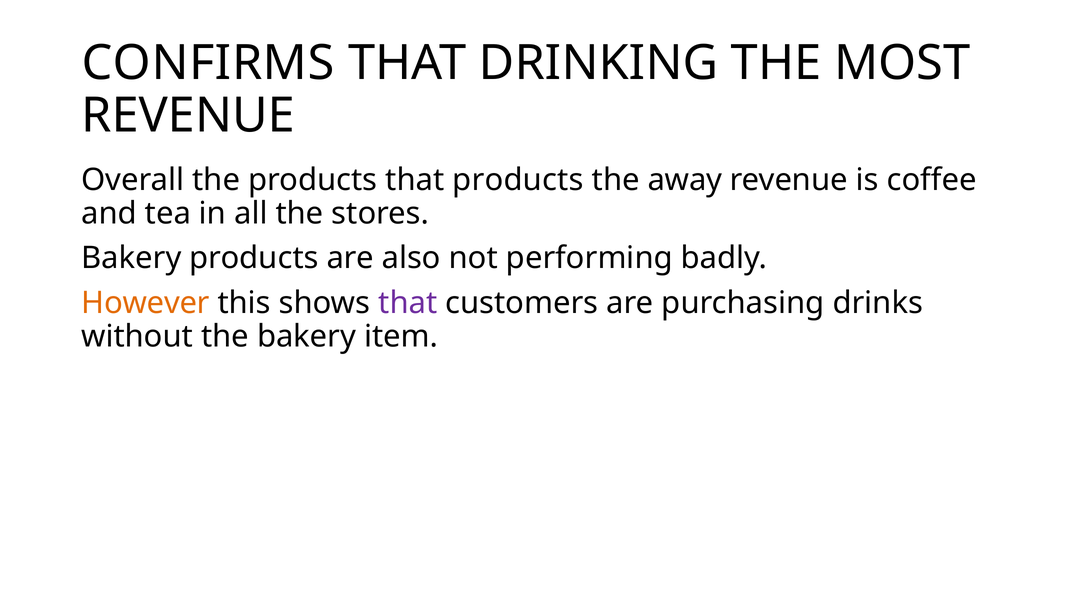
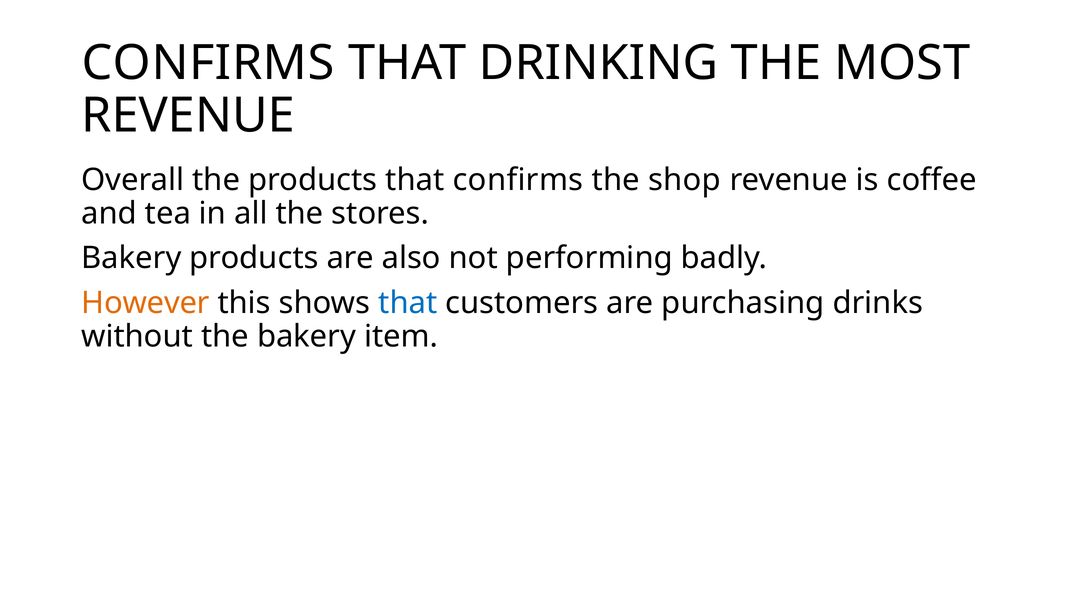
that products: products -> confirms (518, 180)
away: away -> shop (685, 180)
that colour: purple -> blue (408, 303)
